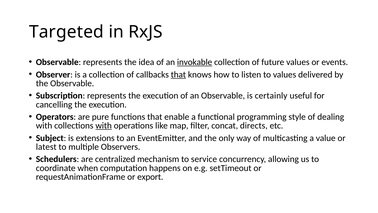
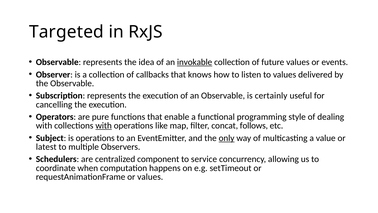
that underline: present -> none (178, 74)
directs: directs -> follows (254, 125)
is extensions: extensions -> operations (95, 138)
only underline: none -> present (227, 138)
mechanism: mechanism -> component (158, 159)
or export: export -> values (150, 177)
